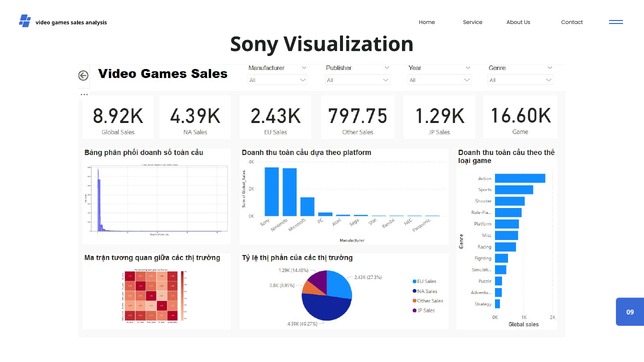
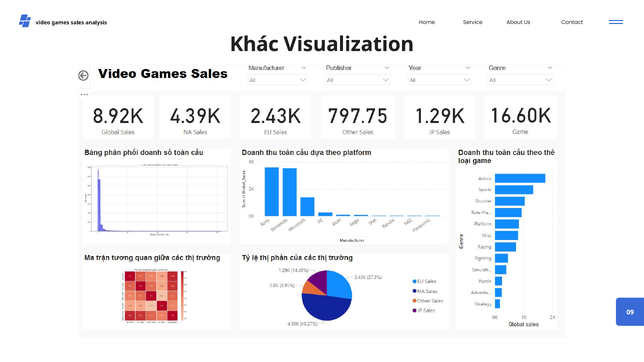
Sony: Sony -> Khác (254, 44)
